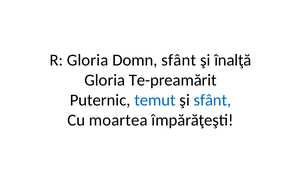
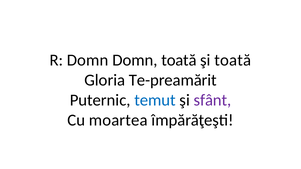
R Gloria: Gloria -> Domn (88, 60)
Domn sfânt: sfânt -> toată (179, 60)
şi înalţă: înalţă -> toată (233, 60)
sfânt colour: blue -> purple (212, 100)
